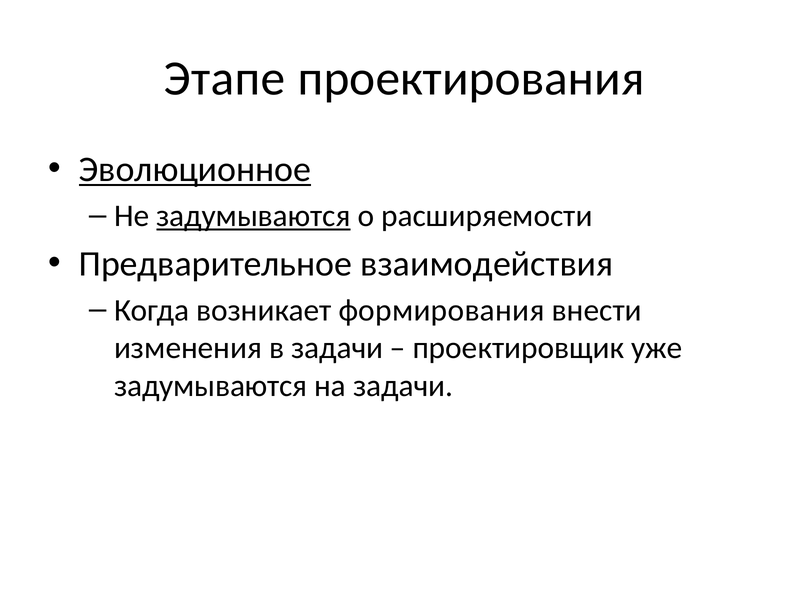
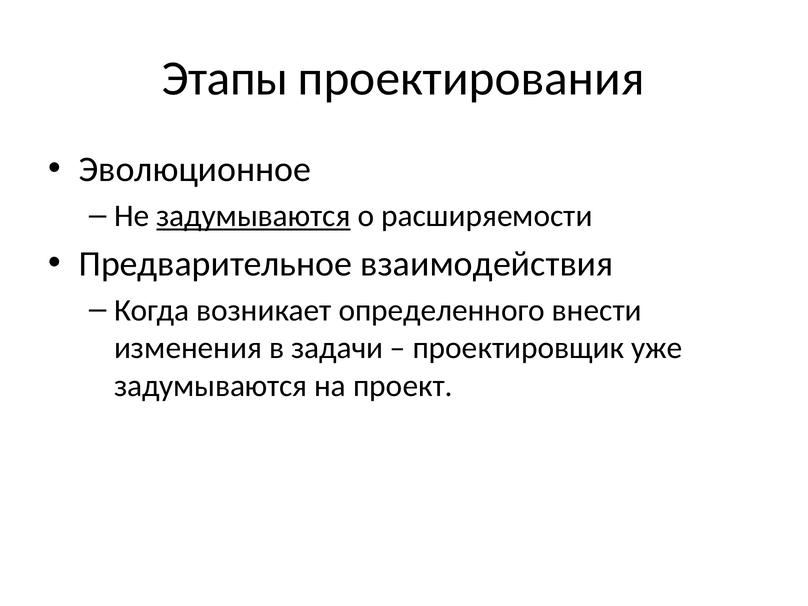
Этапе: Этапе -> Этапы (225, 78)
Эволюционное underline: present -> none (195, 170)
формирования: формирования -> определенного (442, 310)
на задачи: задачи -> проект (403, 386)
